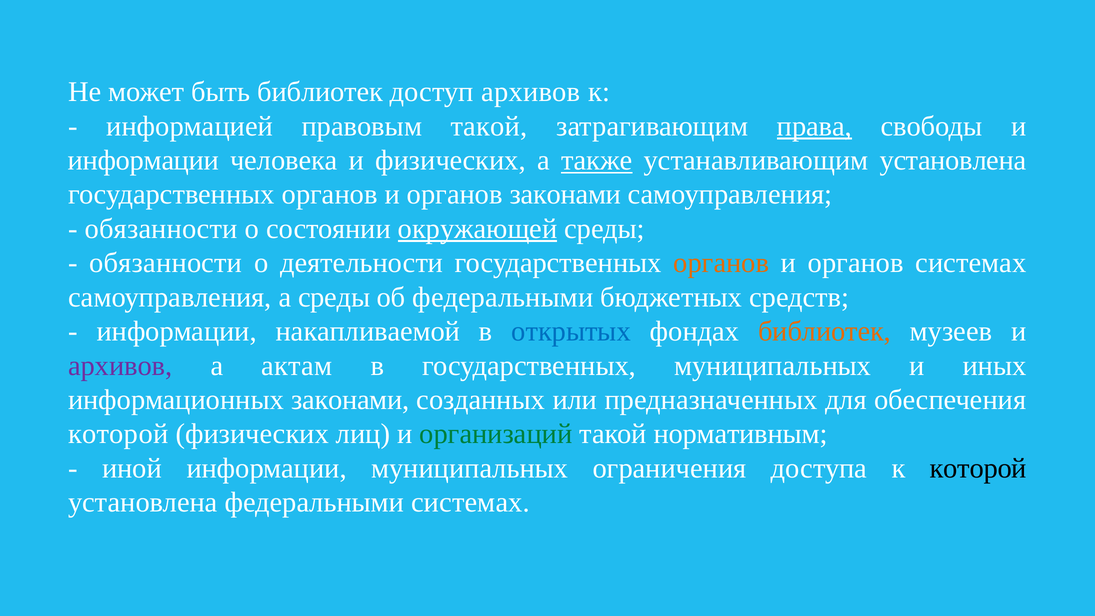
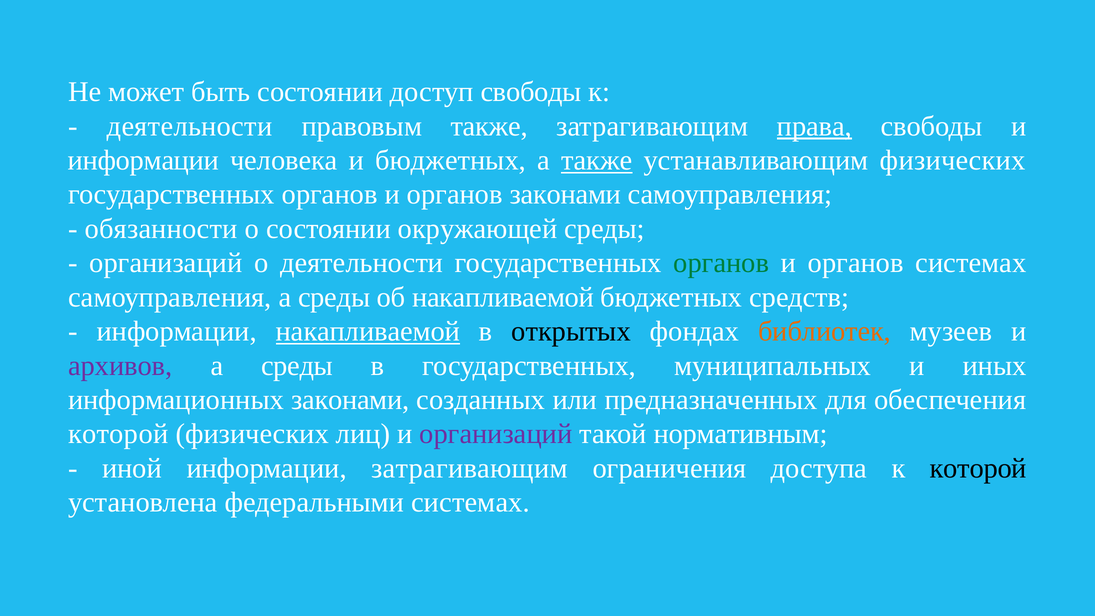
быть библиотек: библиотек -> состоянии (320, 92)
доступ архивов: архивов -> свободы (531, 92)
информацией: информацией -> деятельности (190, 126)
правовым такой: такой -> также (489, 126)
и физических: физических -> бюджетных (451, 160)
устанавливающим установлена: установлена -> физических (953, 160)
окружающей underline: present -> none (478, 229)
обязанности: обязанности -> организаций (166, 263)
органов colour: orange -> green (721, 263)
об федеральными: федеральными -> накапливаемой (503, 297)
накапливаемой underline: none -> present (368, 331)
открытых colour: blue -> black (571, 331)
актам: актам -> среды (297, 366)
организаций colour: green -> purple (496, 434)
информации муниципальных: муниципальных -> затрагивающим (470, 468)
